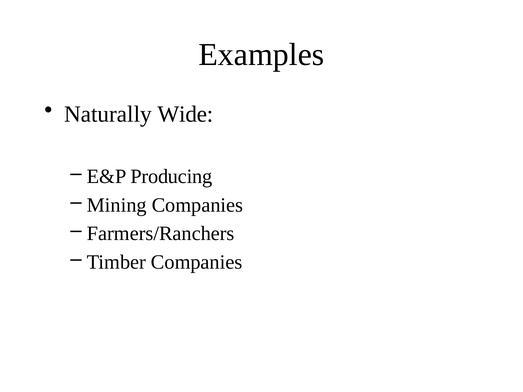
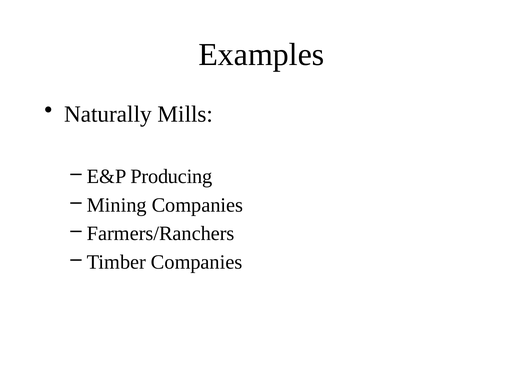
Wide: Wide -> Mills (185, 114)
